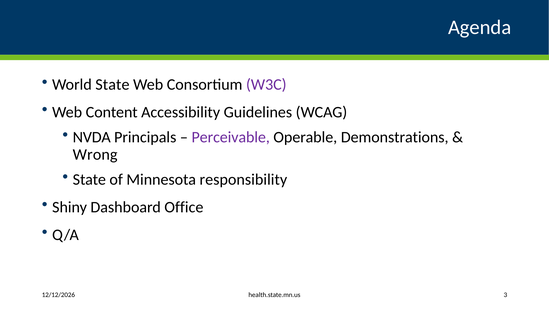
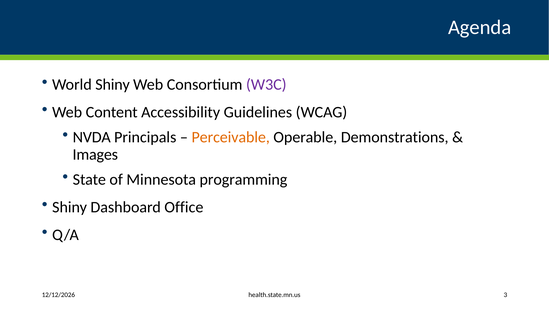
World State: State -> Shiny (113, 85)
Perceivable colour: purple -> orange (231, 137)
Wrong: Wrong -> Images (95, 154)
responsibility: responsibility -> programming (243, 179)
